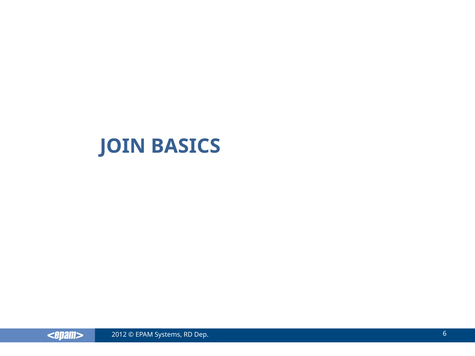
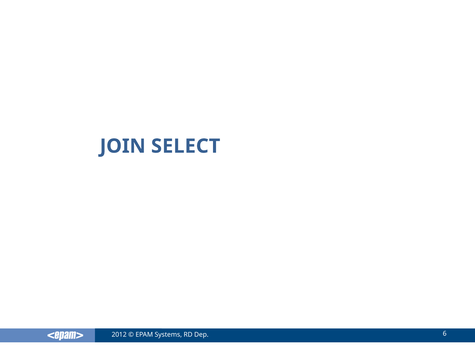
BASICS: BASICS -> SELECT (186, 146)
